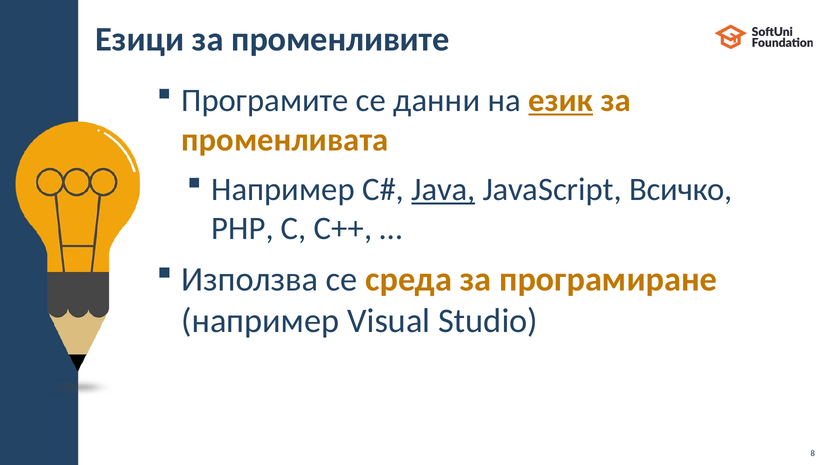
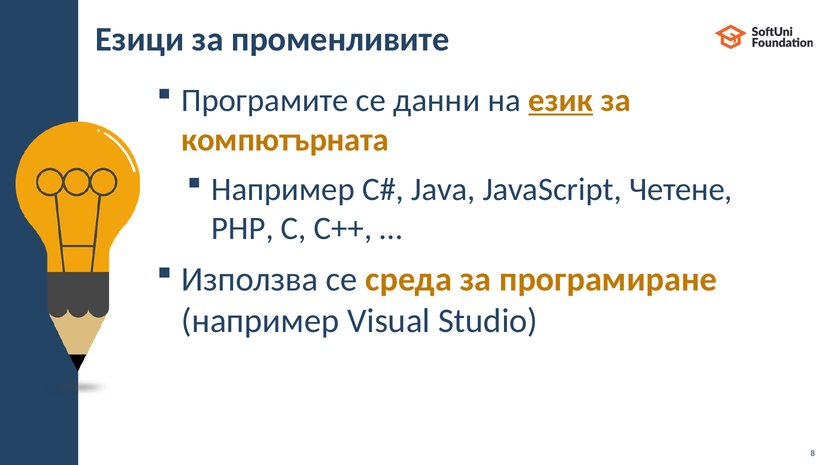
променливата: променливата -> компютърната (285, 140)
Java underline: present -> none (443, 189)
Всичко: Всичко -> Четене (681, 189)
